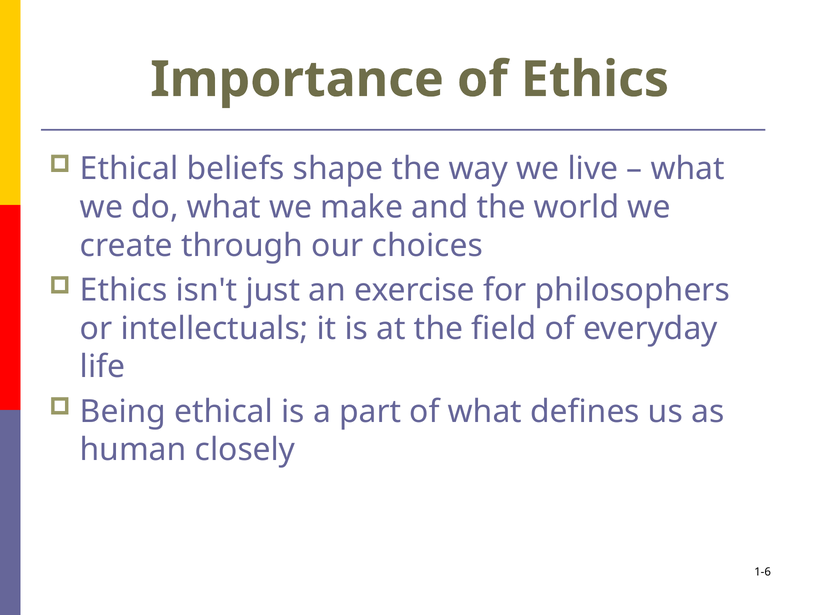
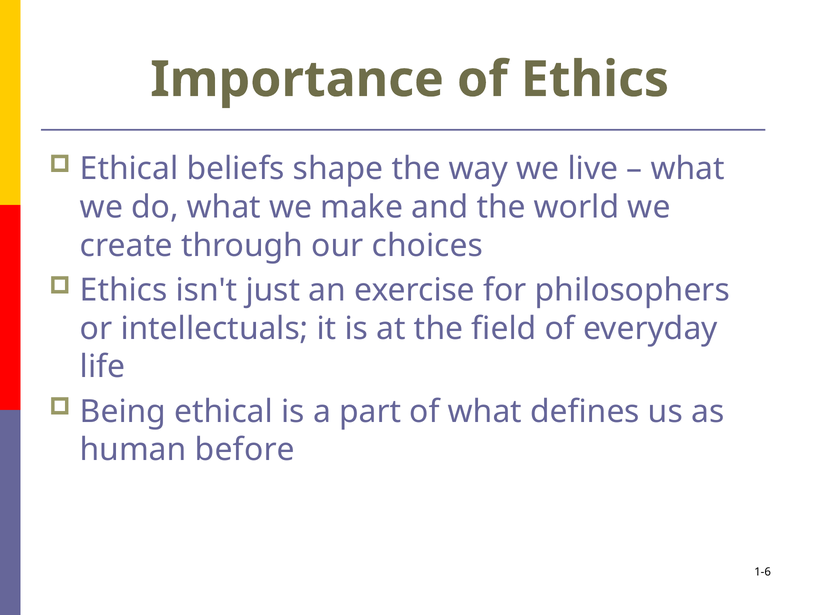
closely: closely -> before (245, 450)
